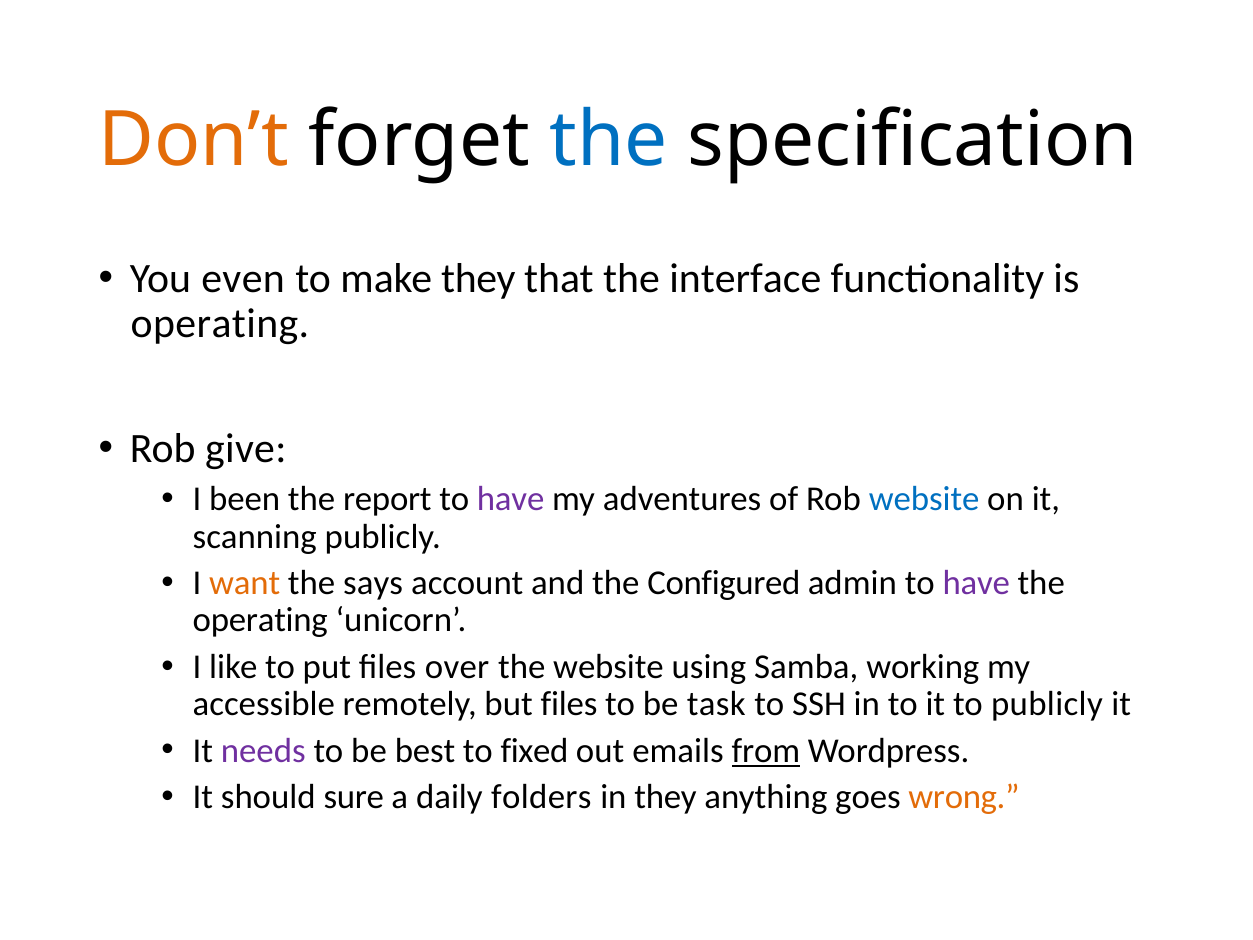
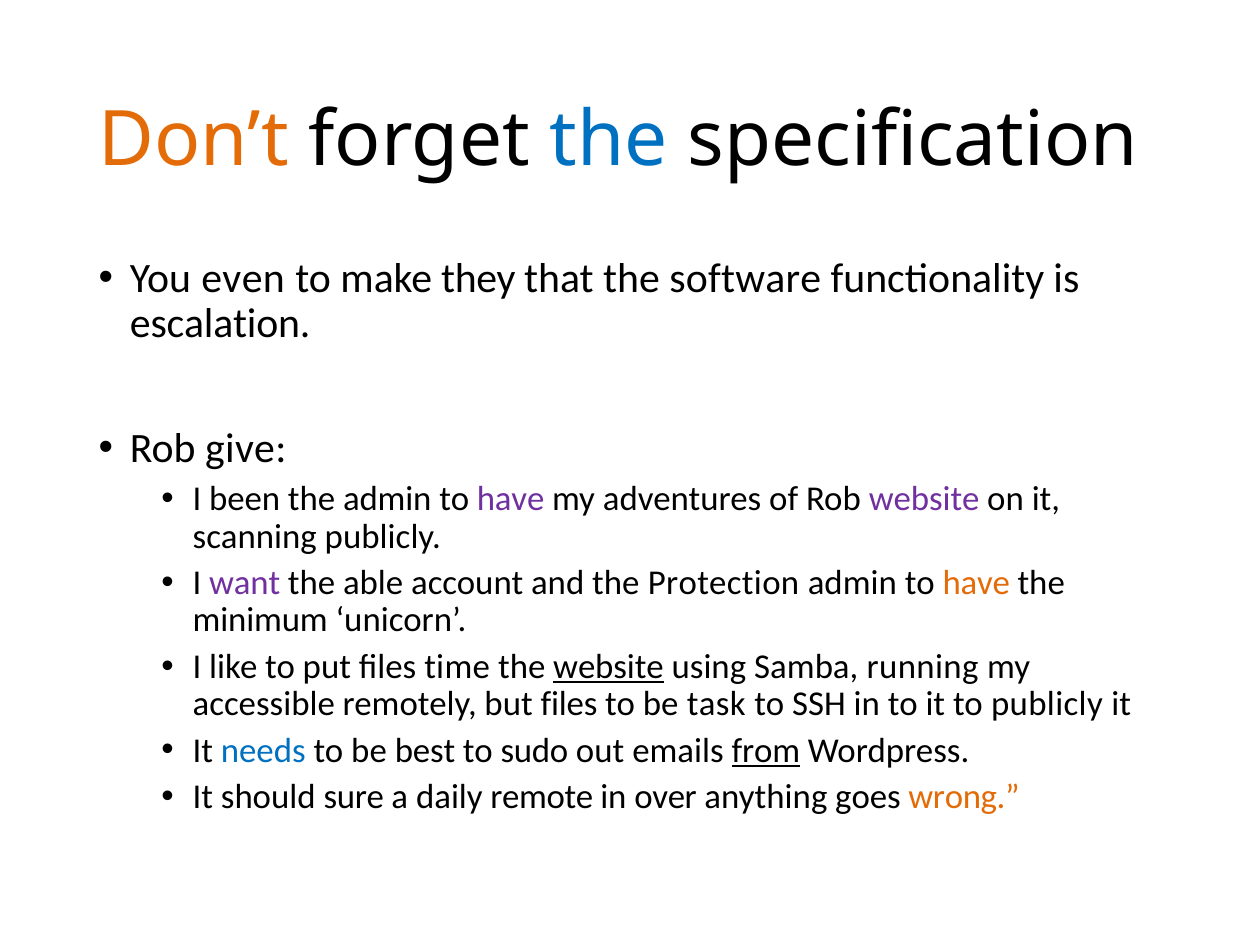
interface: interface -> software (745, 279)
operating: operating -> escalation (220, 324)
the report: report -> admin (387, 499)
website colour: blue -> purple (924, 499)
want colour: orange -> purple (245, 583)
says: says -> able (373, 583)
Configured: Configured -> Protection (724, 583)
have colour: purple -> orange (976, 583)
operating: operating -> minimum (260, 620)
over: over -> time (457, 667)
website underline: none -> present (608, 667)
working: working -> running (923, 667)
needs colour: purple -> blue (263, 750)
fixed: fixed -> sudo (534, 750)
folders: folders -> remote (542, 797)
in they: they -> over (666, 797)
